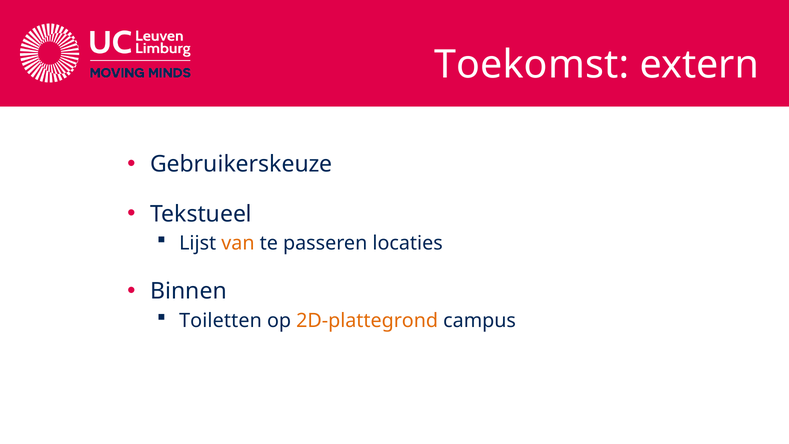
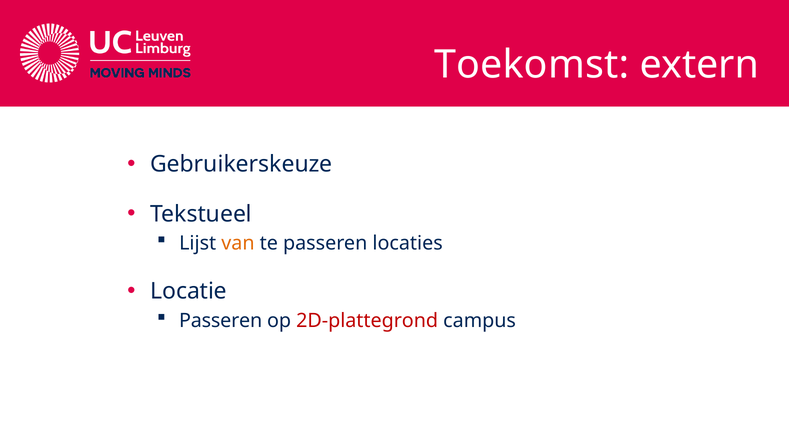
Binnen: Binnen -> Locatie (189, 291)
Toiletten: Toiletten -> Passeren (221, 321)
2D-plattegrond colour: orange -> red (367, 321)
